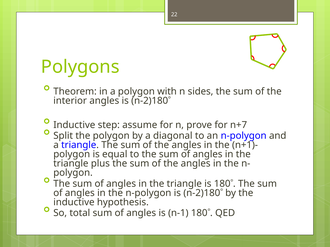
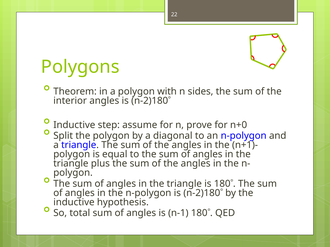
n+7: n+7 -> n+0 (239, 125)
